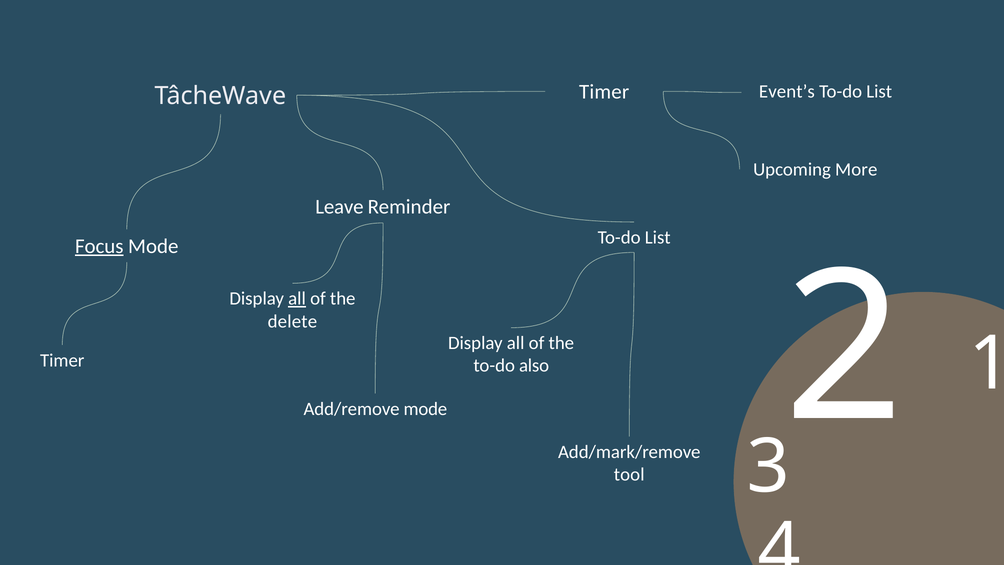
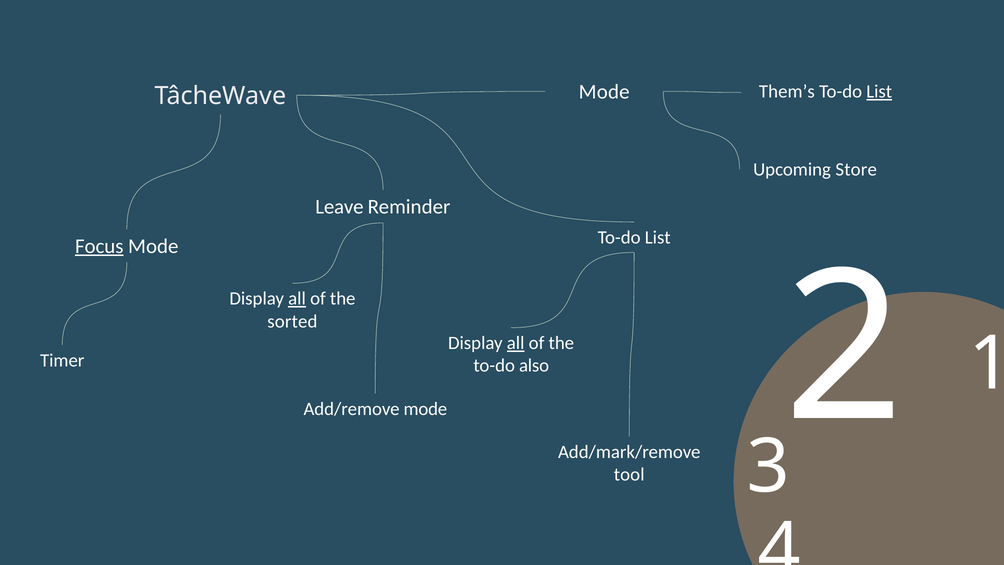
Timer: Timer -> Mode (604, 92)
Event’s: Event’s -> Them’s (787, 92)
List underline: none -> present (879, 92)
More: More -> Store (856, 169)
delete: delete -> sorted (292, 321)
all underline: none -> present (516, 343)
